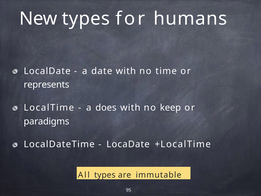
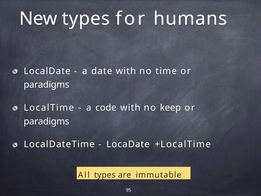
represents: represents -> paradigms (47, 85)
does: does -> code (106, 108)
